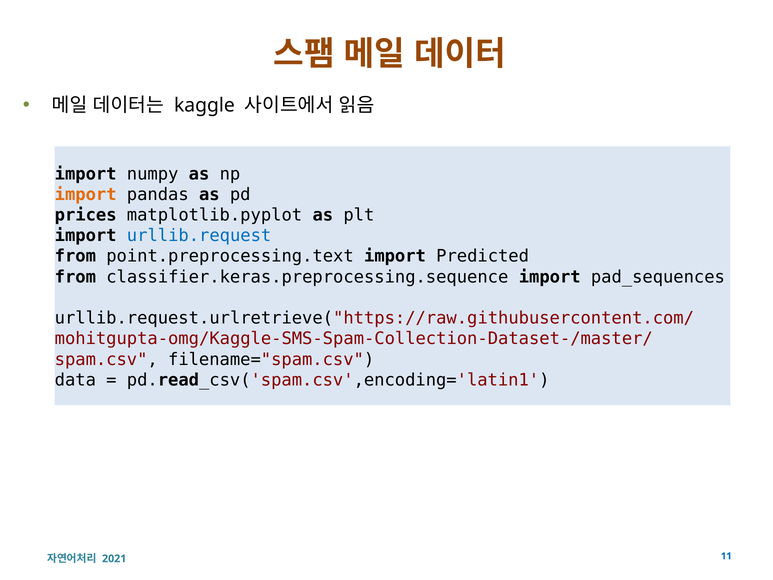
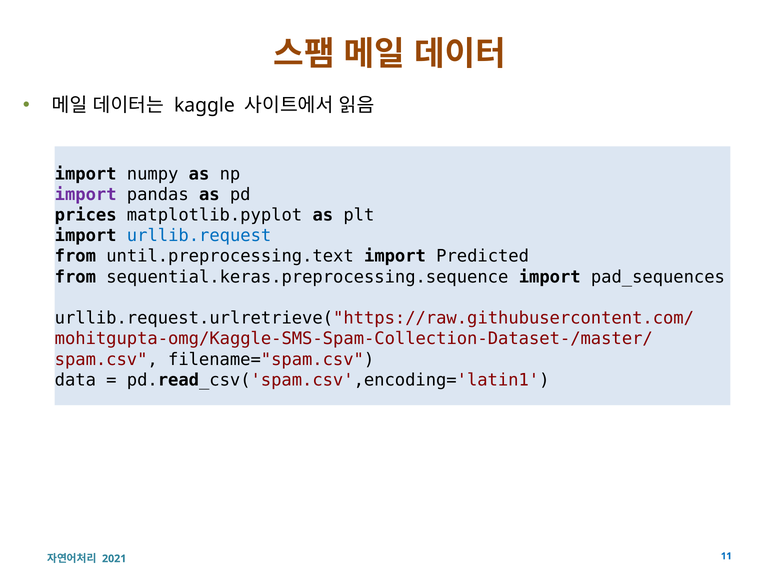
import colour: orange -> purple (86, 194)
point.preprocessing.text: point.preprocessing.text -> until.preprocessing.text (230, 256)
classifier.keras.preprocessing.sequence: classifier.keras.preprocessing.sequence -> sequential.keras.preprocessing.sequence (307, 277)
